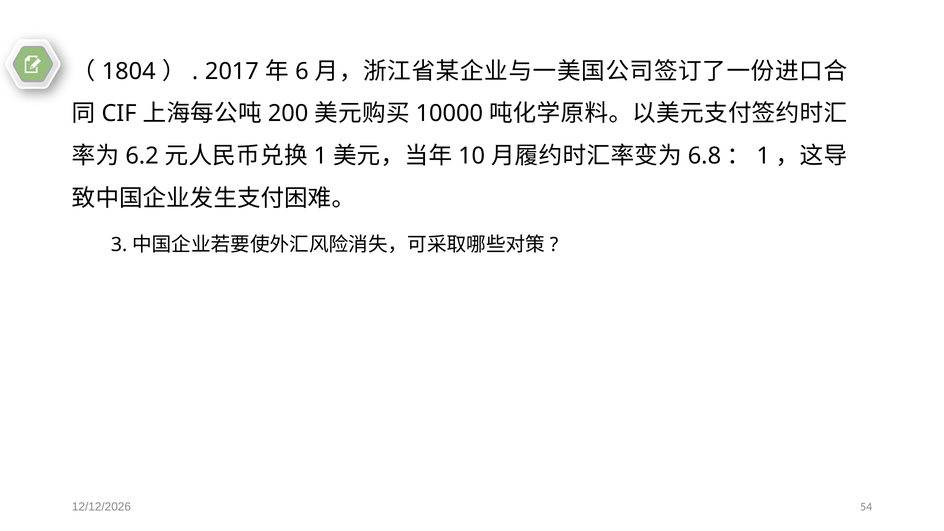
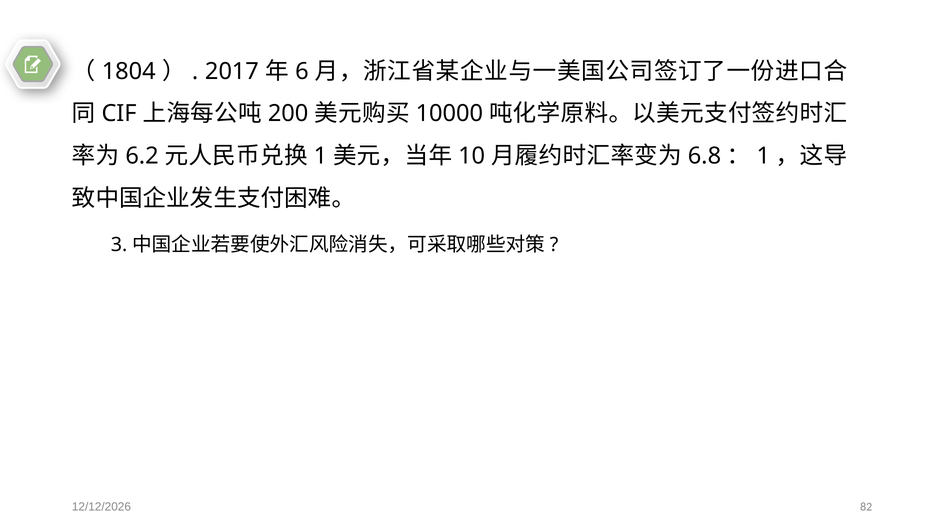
54: 54 -> 82 (866, 507)
